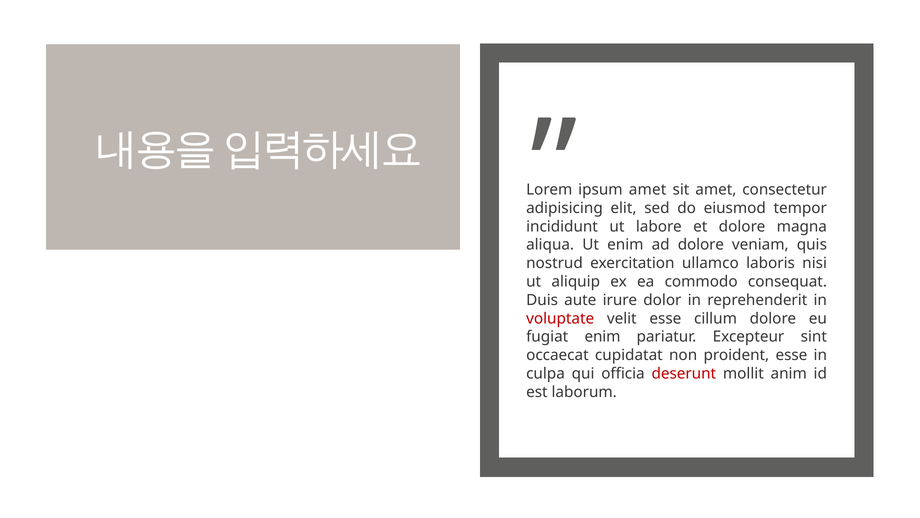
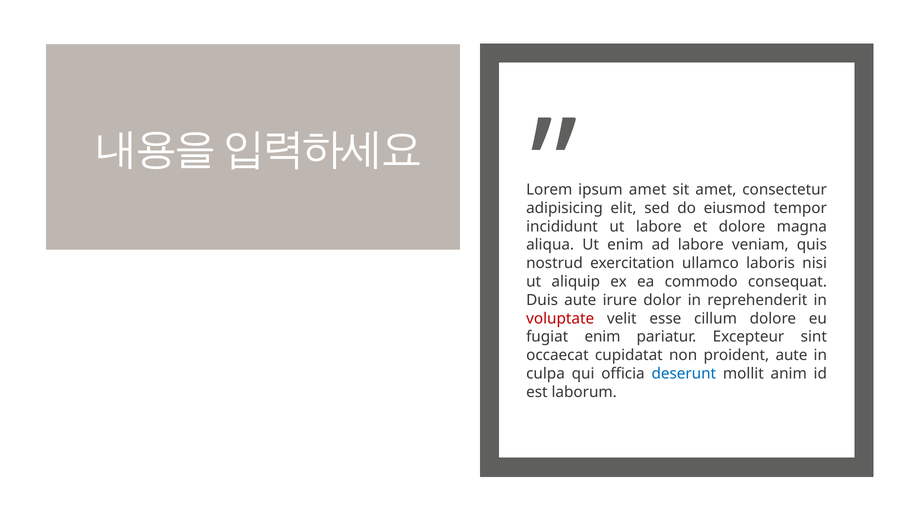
ad dolore: dolore -> labore (701, 245)
proident esse: esse -> aute (791, 355)
deserunt colour: red -> blue (684, 373)
